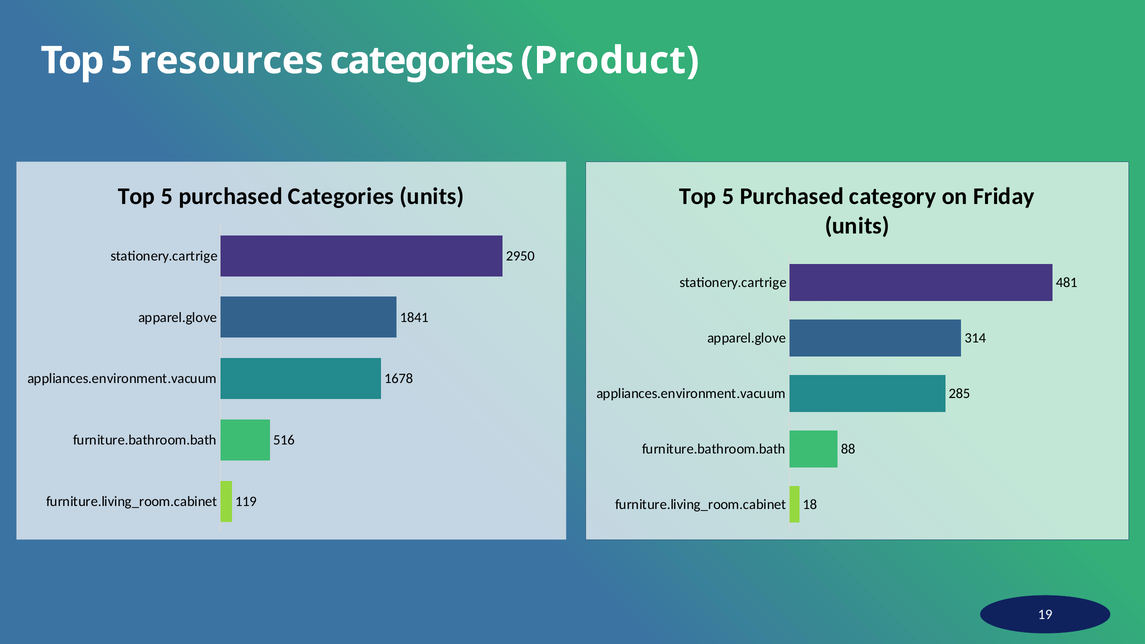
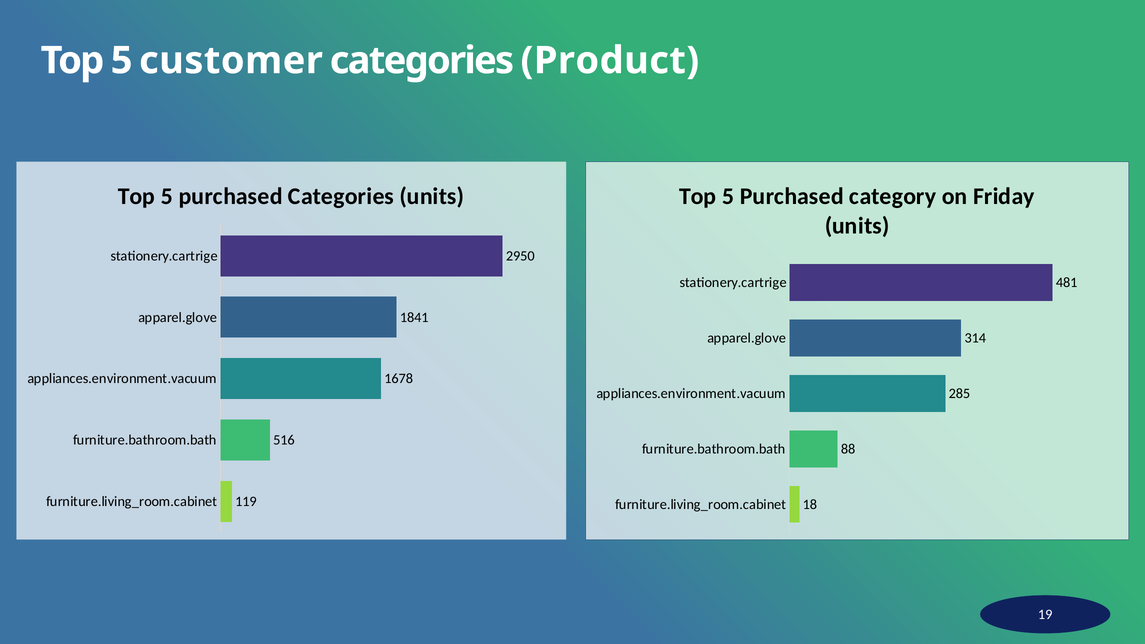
resources: resources -> customer (231, 61)
